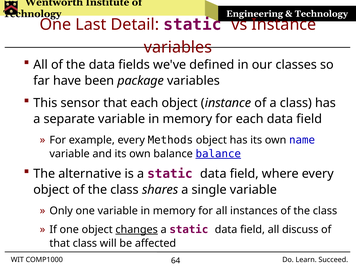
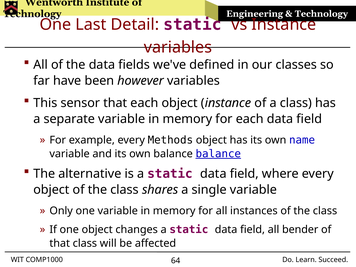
package: package -> however (141, 81)
changes underline: present -> none (137, 230)
discuss: discuss -> bender (300, 230)
